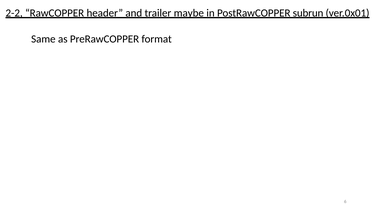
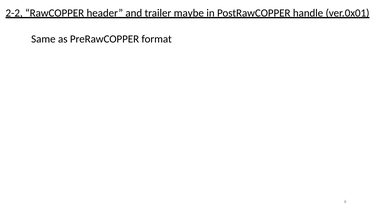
subrun: subrun -> handle (308, 13)
